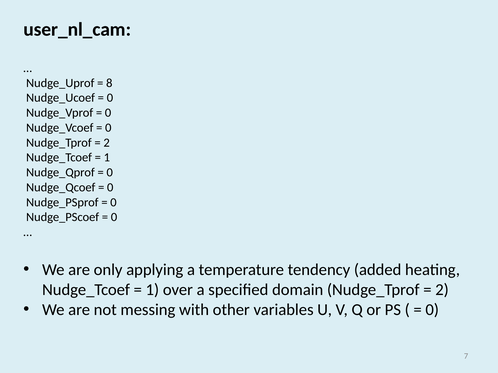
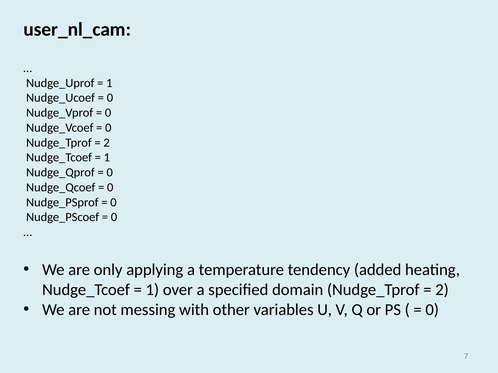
8: 8 -> 1 (109, 83)
